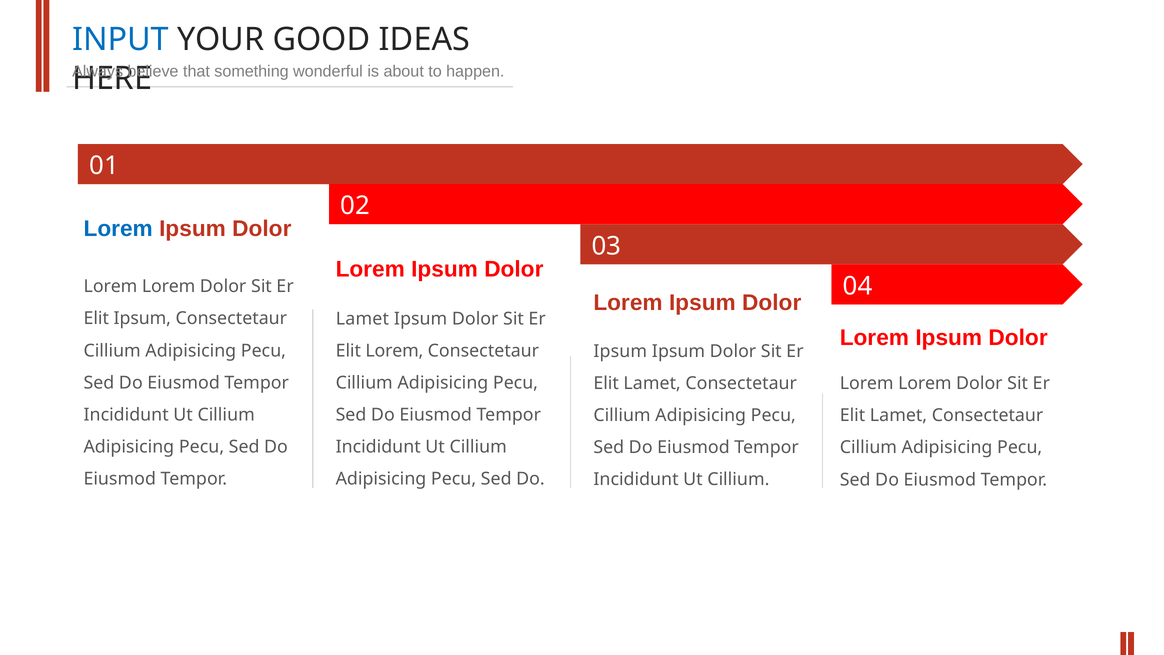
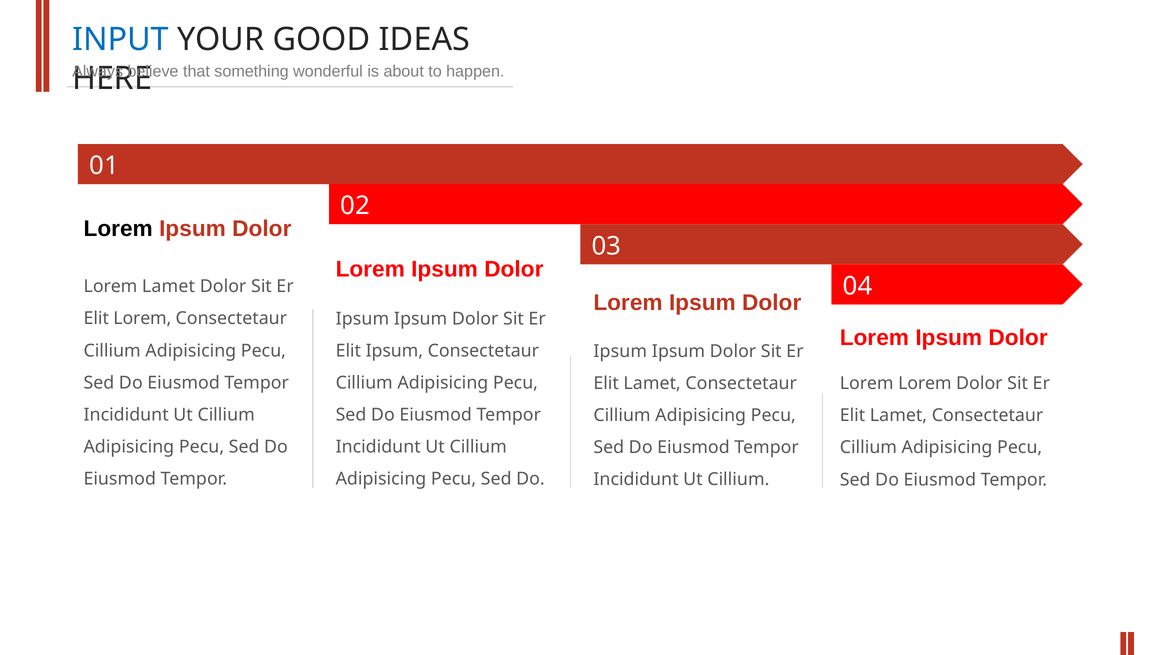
Lorem colour: blue -> black (118, 229)
Lorem: Lorem -> Lamet (168, 286)
Elit Ipsum: Ipsum -> Lorem (142, 318)
Lamet: Lamet -> Ipsum (362, 319)
Elit Lorem: Lorem -> Ipsum (394, 351)
